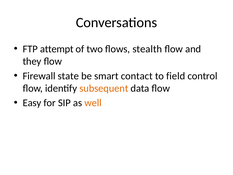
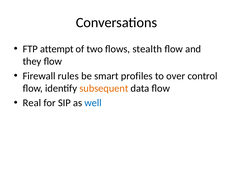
state: state -> rules (68, 76)
contact: contact -> profiles (137, 76)
field: field -> over (176, 76)
Easy: Easy -> Real (32, 103)
well colour: orange -> blue (93, 103)
